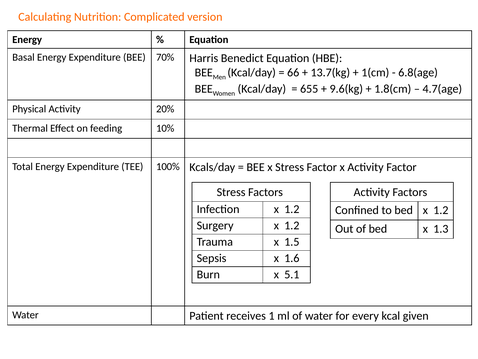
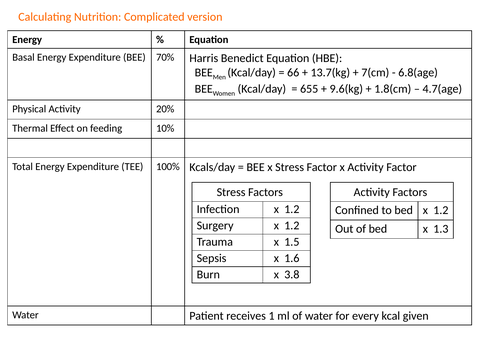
1(cm: 1(cm -> 7(cm (375, 73)
5.1: 5.1 -> 3.8 (292, 274)
